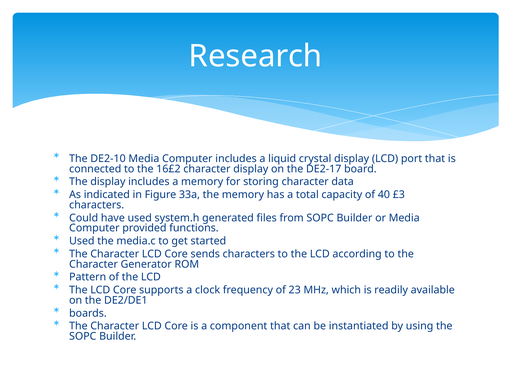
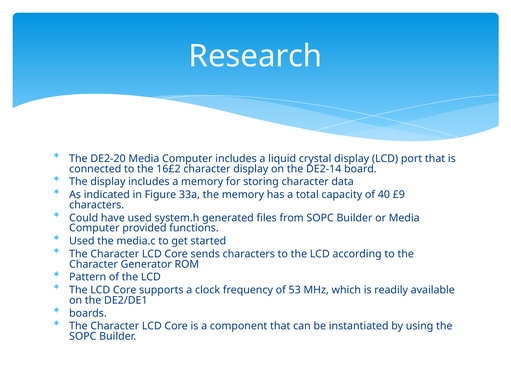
DE2-10: DE2-10 -> DE2-20 (108, 159)
DE2-17: DE2-17 -> DE2-14 (324, 169)
£3: £3 -> £9 (399, 195)
23: 23 -> 53 (295, 290)
